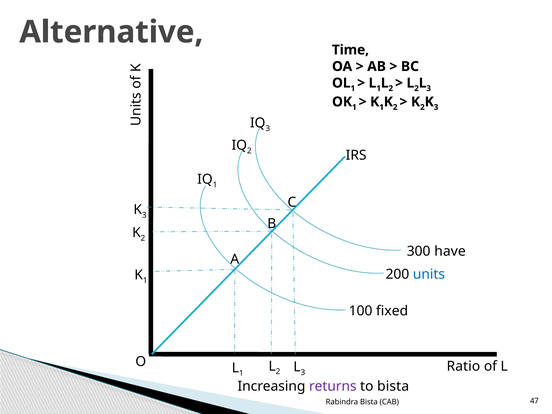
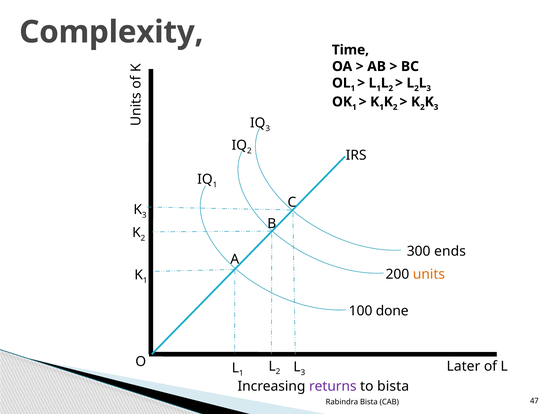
Alternative: Alternative -> Complexity (111, 32)
have: have -> ends (450, 251)
units colour: blue -> orange (429, 274)
fixed: fixed -> done (392, 311)
Ratio: Ratio -> Later (463, 366)
